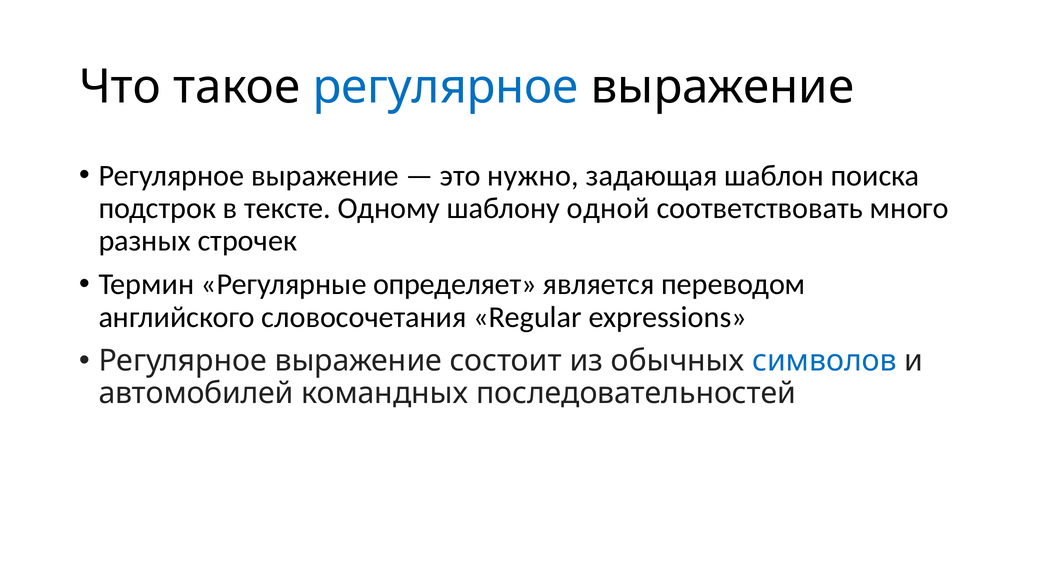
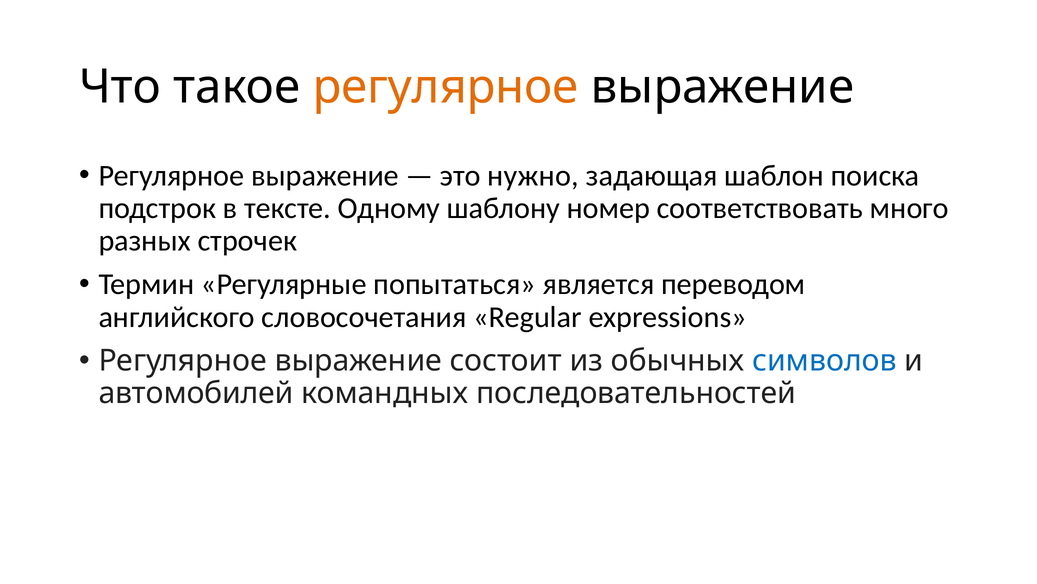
регулярное colour: blue -> orange (446, 87)
одной: одной -> номер (608, 208)
определяет: определяет -> попытаться (455, 284)
